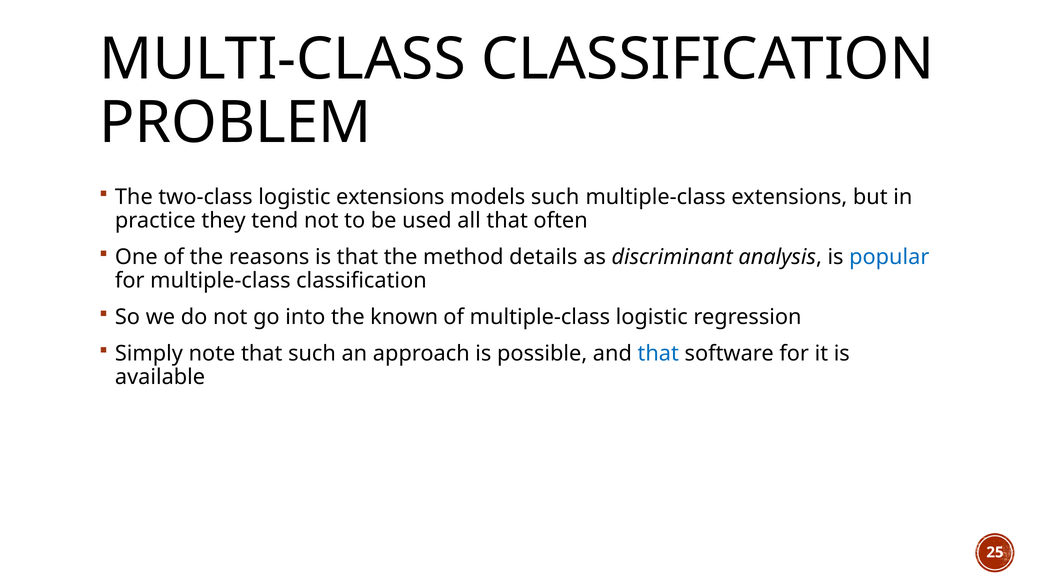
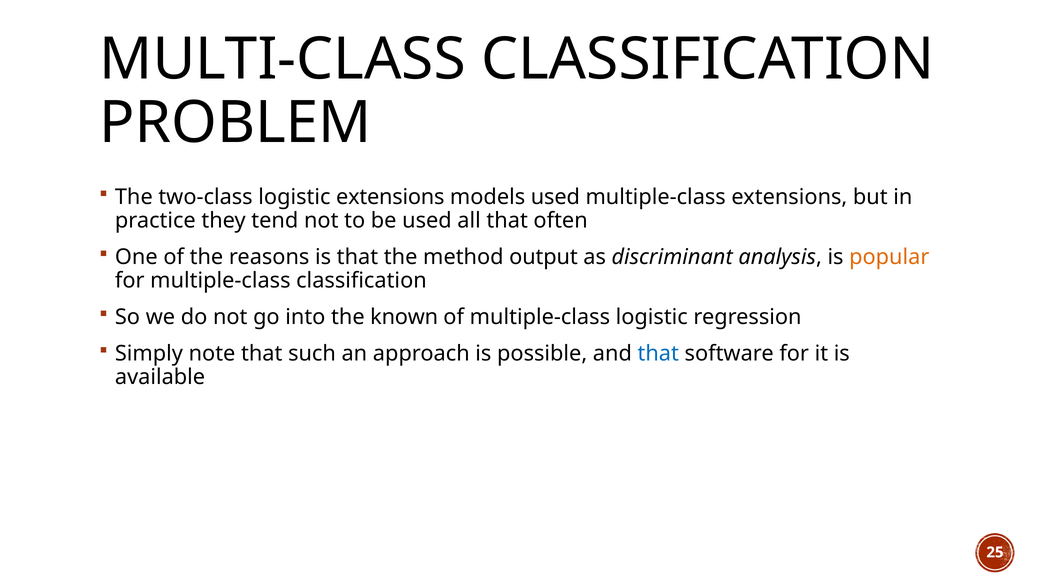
models such: such -> used (555, 197)
details: details -> output (544, 257)
popular colour: blue -> orange (889, 257)
